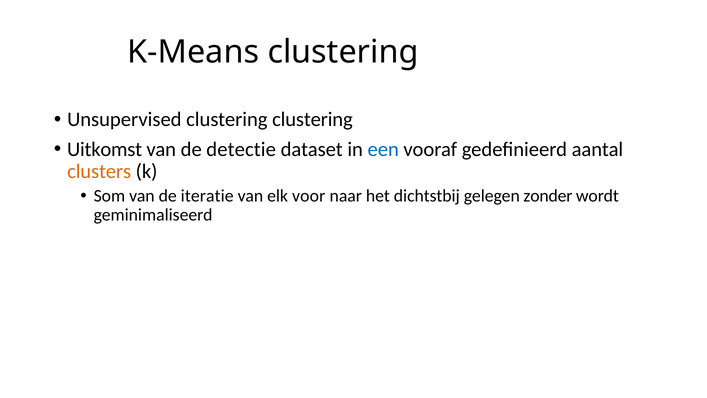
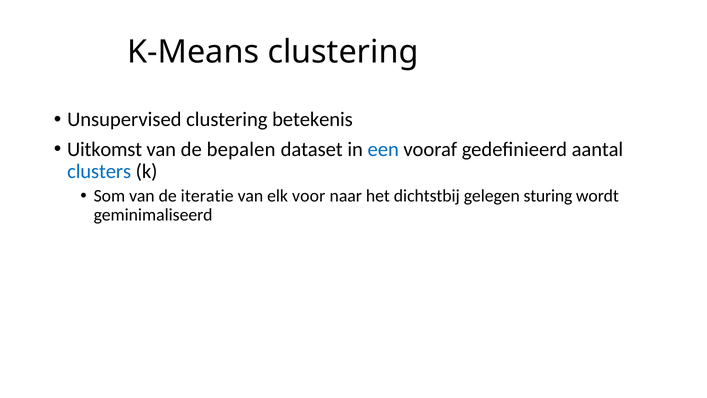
clustering clustering: clustering -> betekenis (312, 120)
detectie: detectie -> bepalen (241, 149)
clusters colour: orange -> blue (99, 171)
zonder: zonder -> sturing (548, 196)
